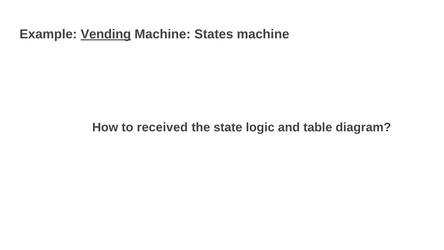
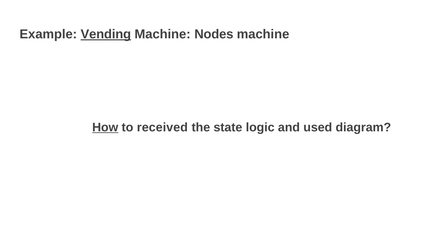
States: States -> Nodes (214, 34)
How underline: none -> present (105, 127)
table: table -> used (318, 127)
